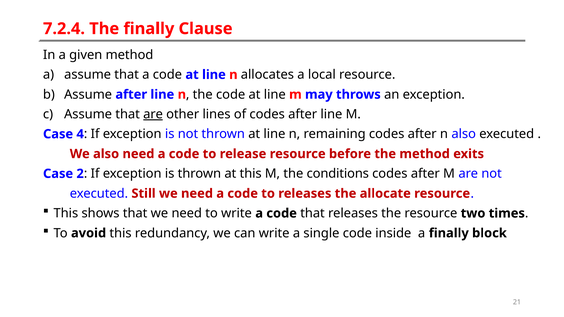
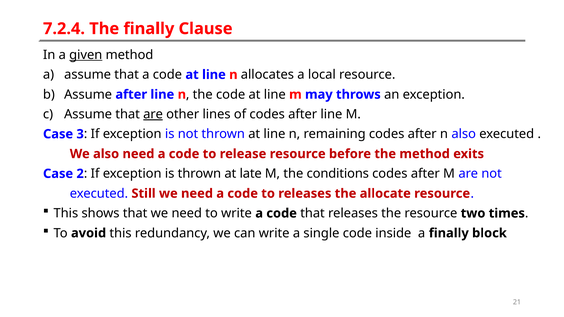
given underline: none -> present (86, 55)
4: 4 -> 3 (80, 134)
at this: this -> late (251, 174)
